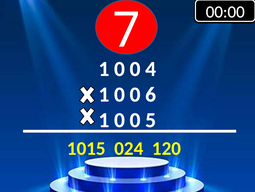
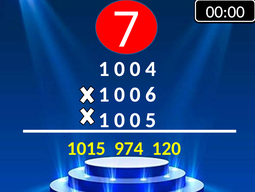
024: 024 -> 974 (129, 148)
